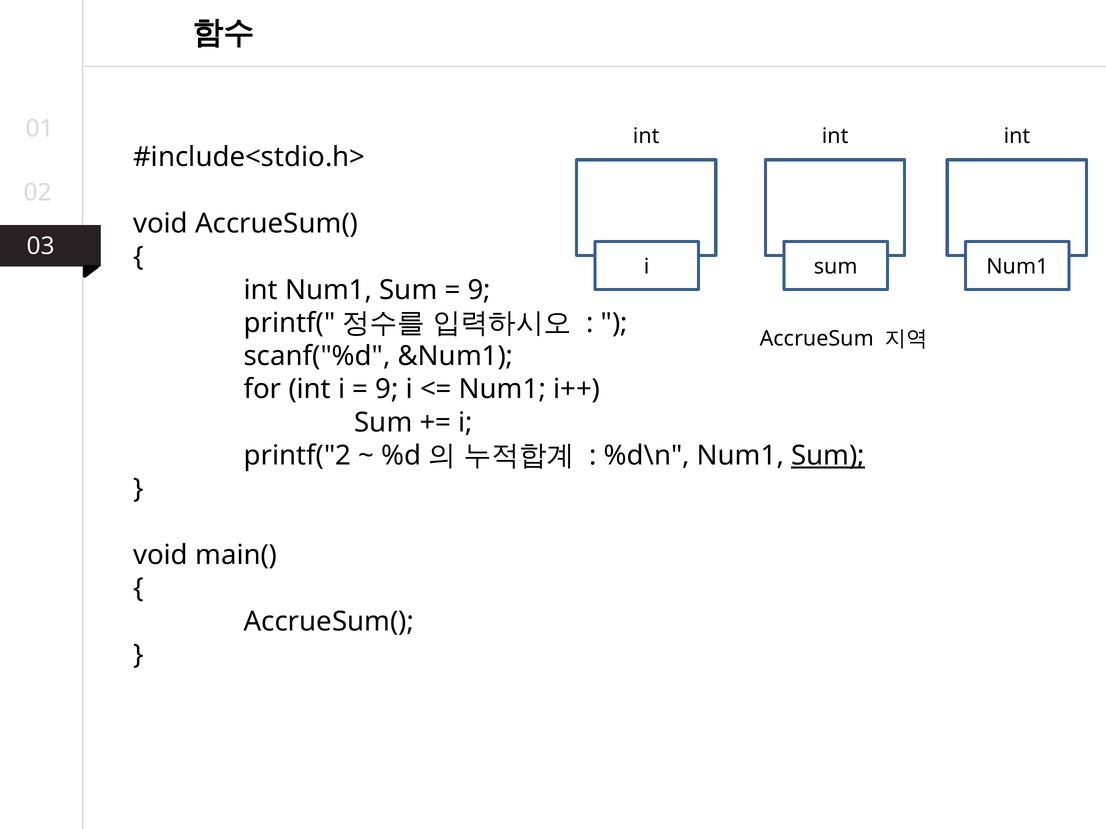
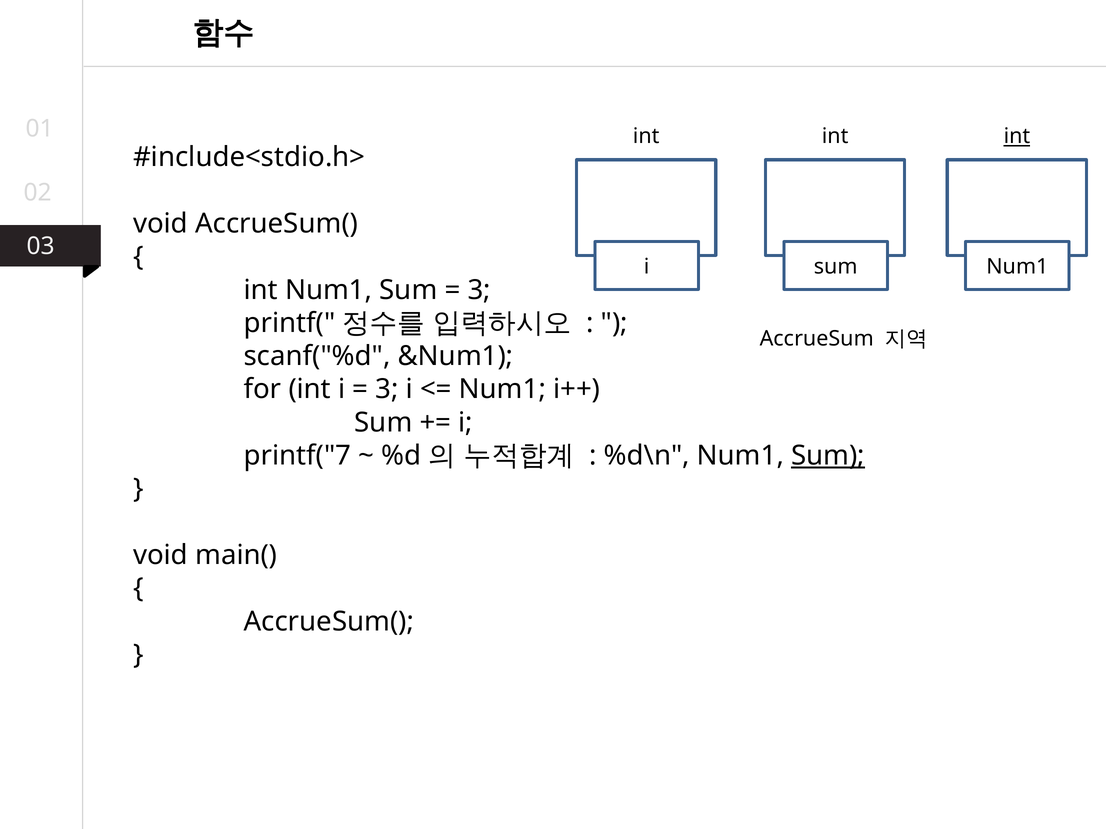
int underline: none -> present (1017, 136)
9: 9 -> 3 (479, 290)
9: 9 -> 3 (387, 390)
printf("2: printf("2 -> printf("7 (297, 456)
